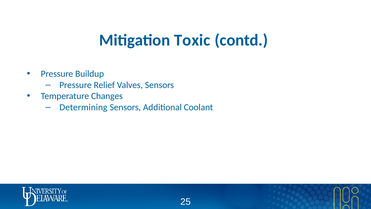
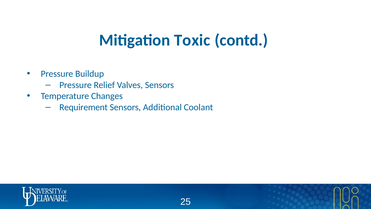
Determining: Determining -> Requirement (84, 107)
